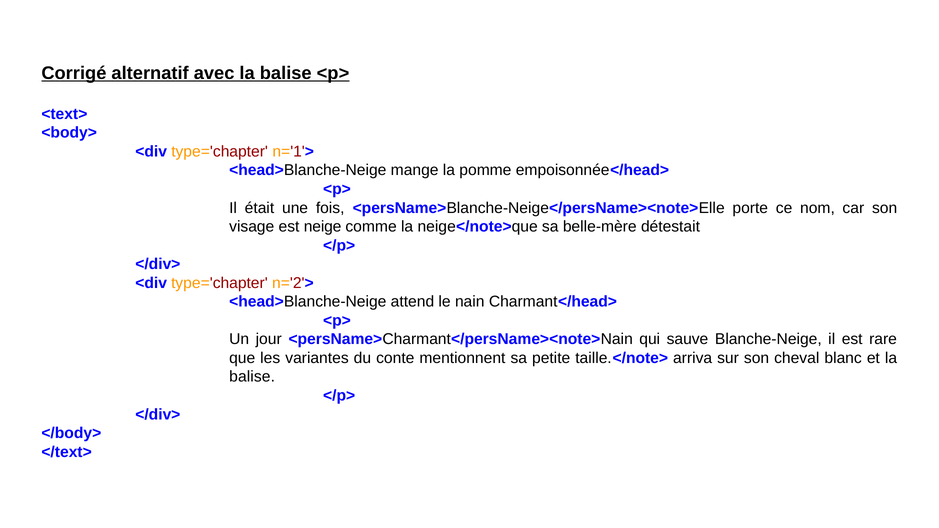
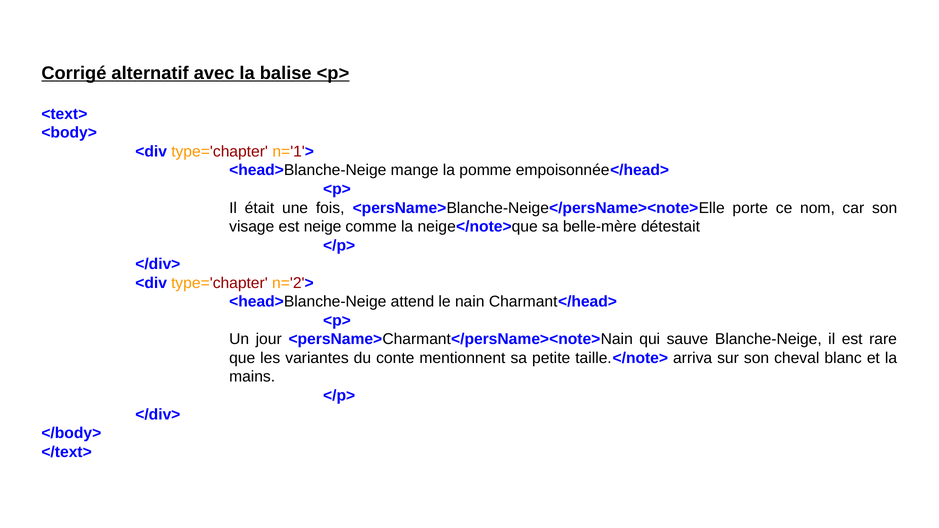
balise: balise -> mains (252, 377)
